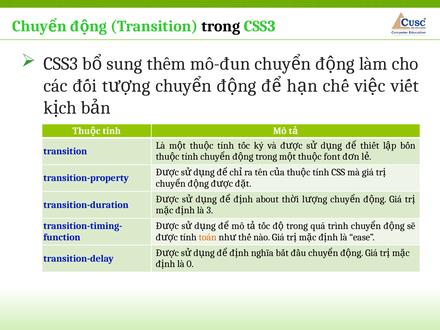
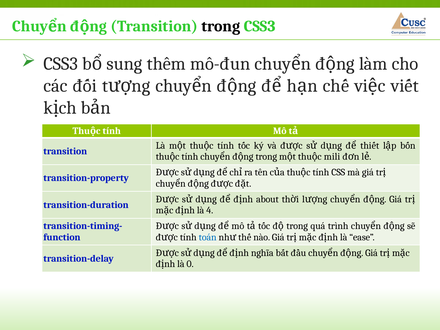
font: font -> mili (332, 157)
3: 3 -> 4 (210, 210)
toán colour: orange -> blue (208, 237)
